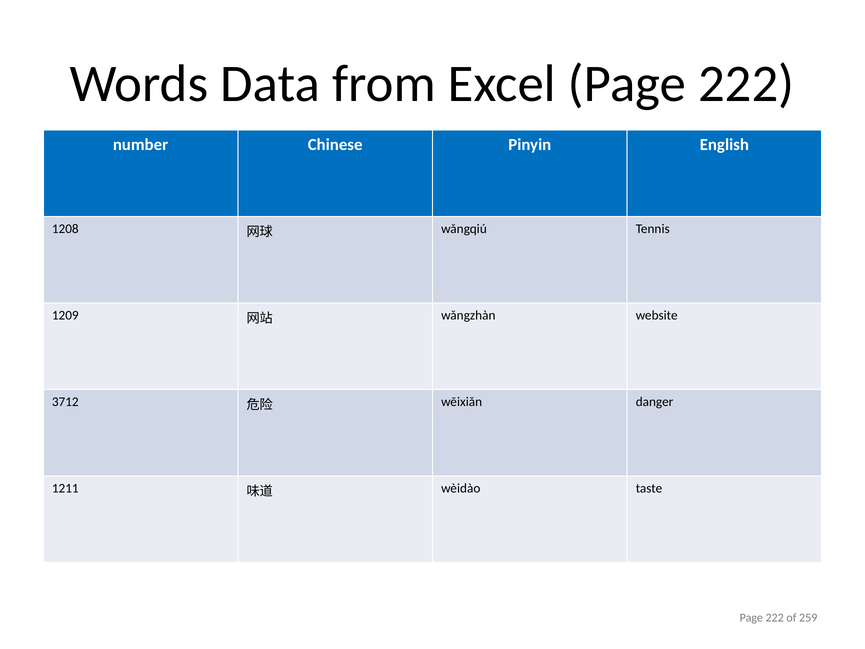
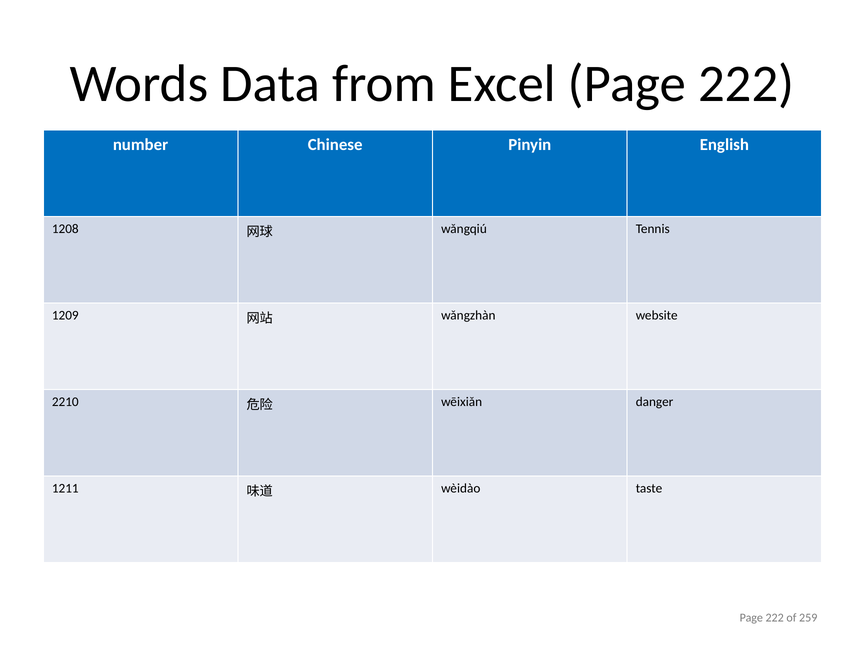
3712: 3712 -> 2210 (65, 402)
